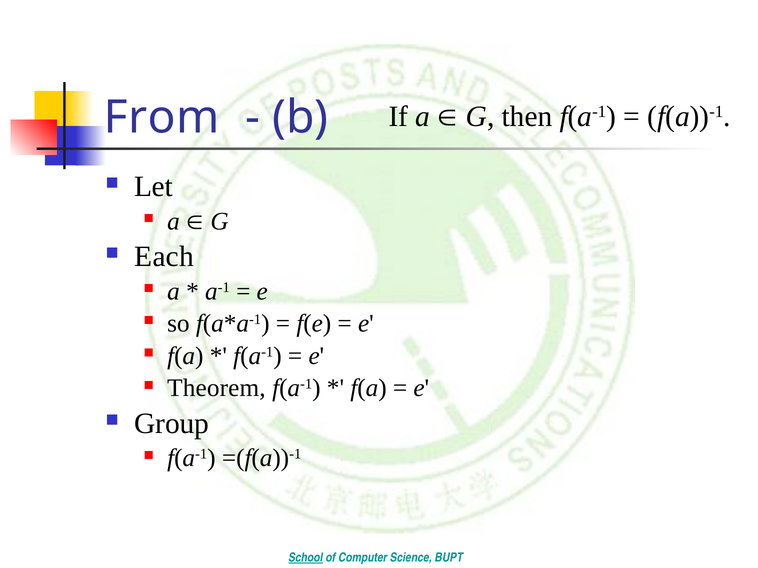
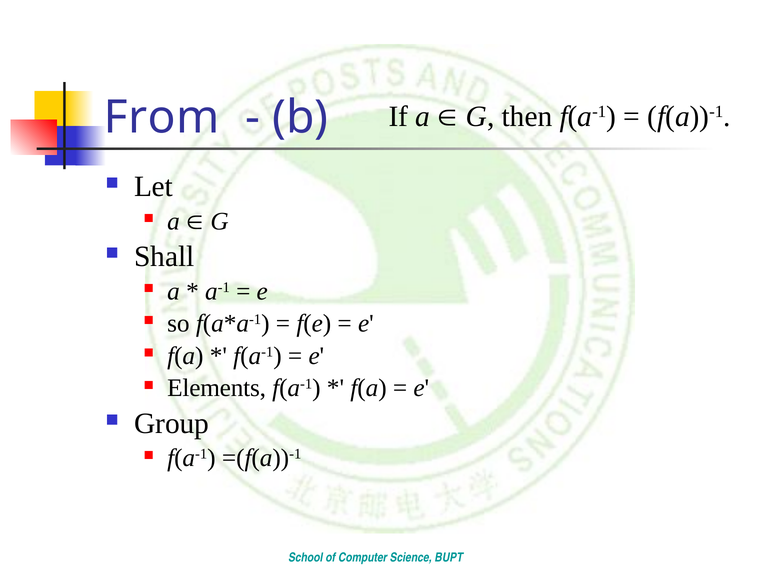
Each: Each -> Shall (164, 257)
Theorem: Theorem -> Elements (217, 388)
School underline: present -> none (306, 558)
